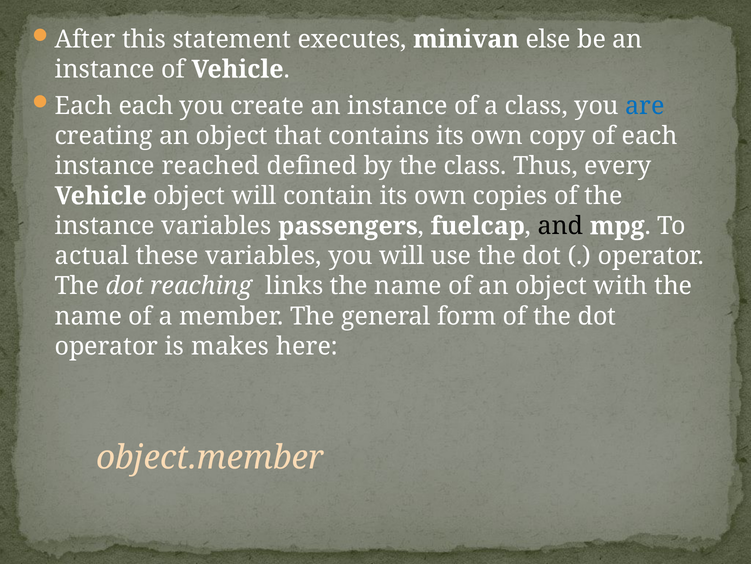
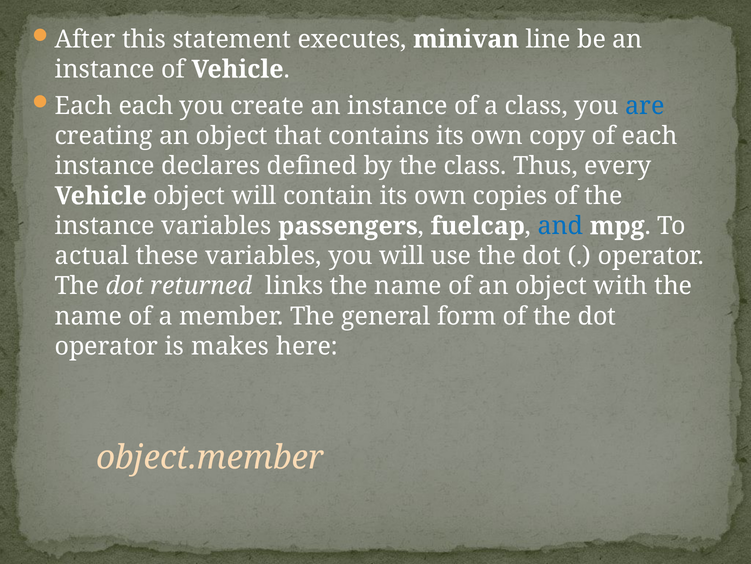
else: else -> line (548, 39)
reached: reached -> declares (211, 166)
and colour: black -> blue (561, 226)
reaching: reaching -> returned (201, 286)
